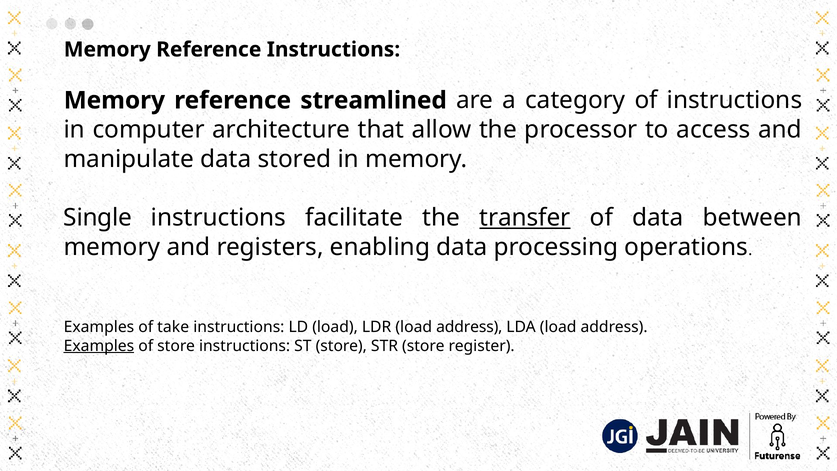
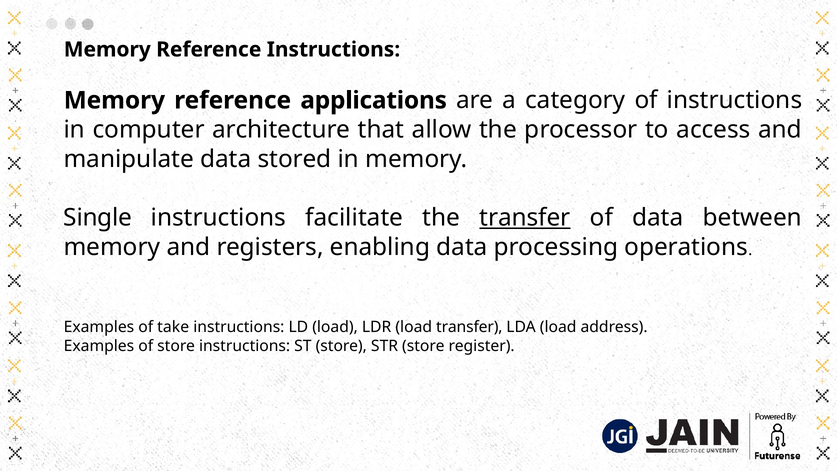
streamlined: streamlined -> applications (374, 100)
LDR load address: address -> transfer (469, 327)
Examples underline: present -> none (99, 346)
